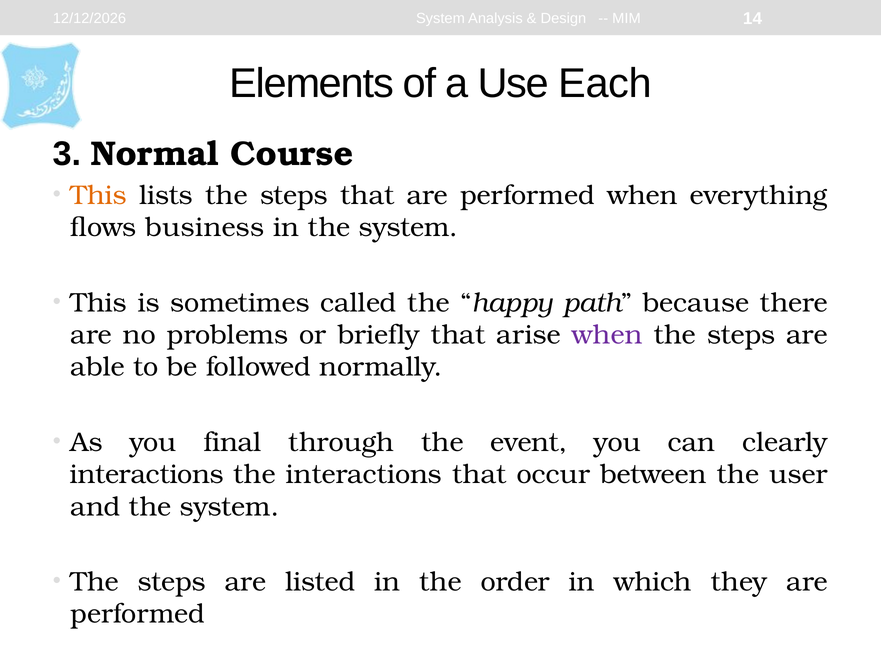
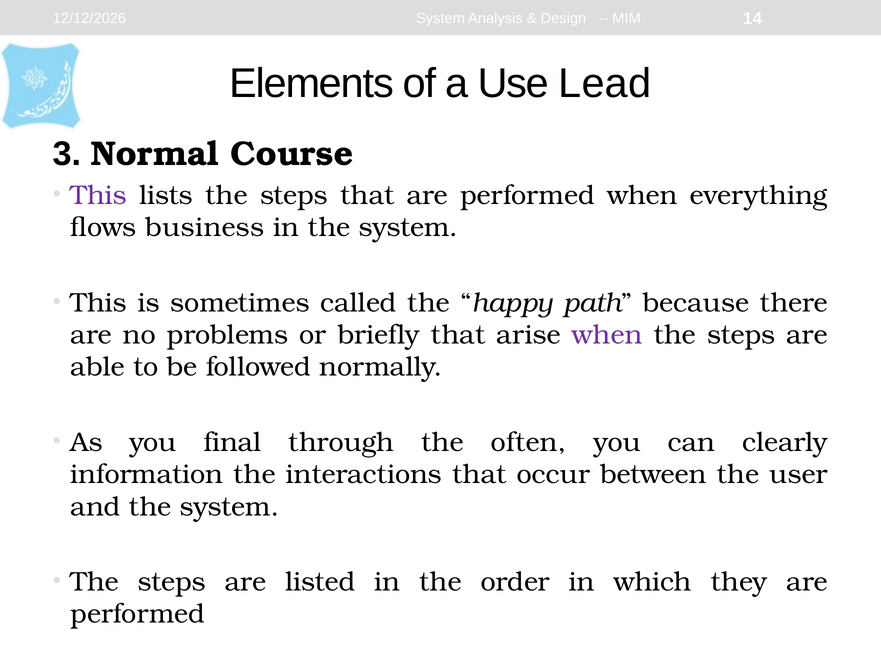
Each: Each -> Lead (605, 84)
This colour: orange -> purple (99, 195)
event: event -> often (529, 443)
interactions: interactions -> information (147, 475)
